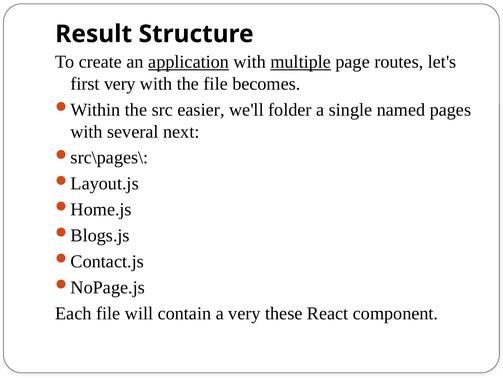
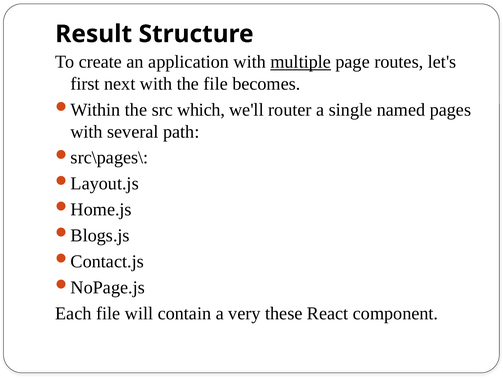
application underline: present -> none (189, 62)
first very: very -> next (120, 84)
easier: easier -> which (201, 110)
folder: folder -> router (290, 110)
next: next -> path (181, 131)
